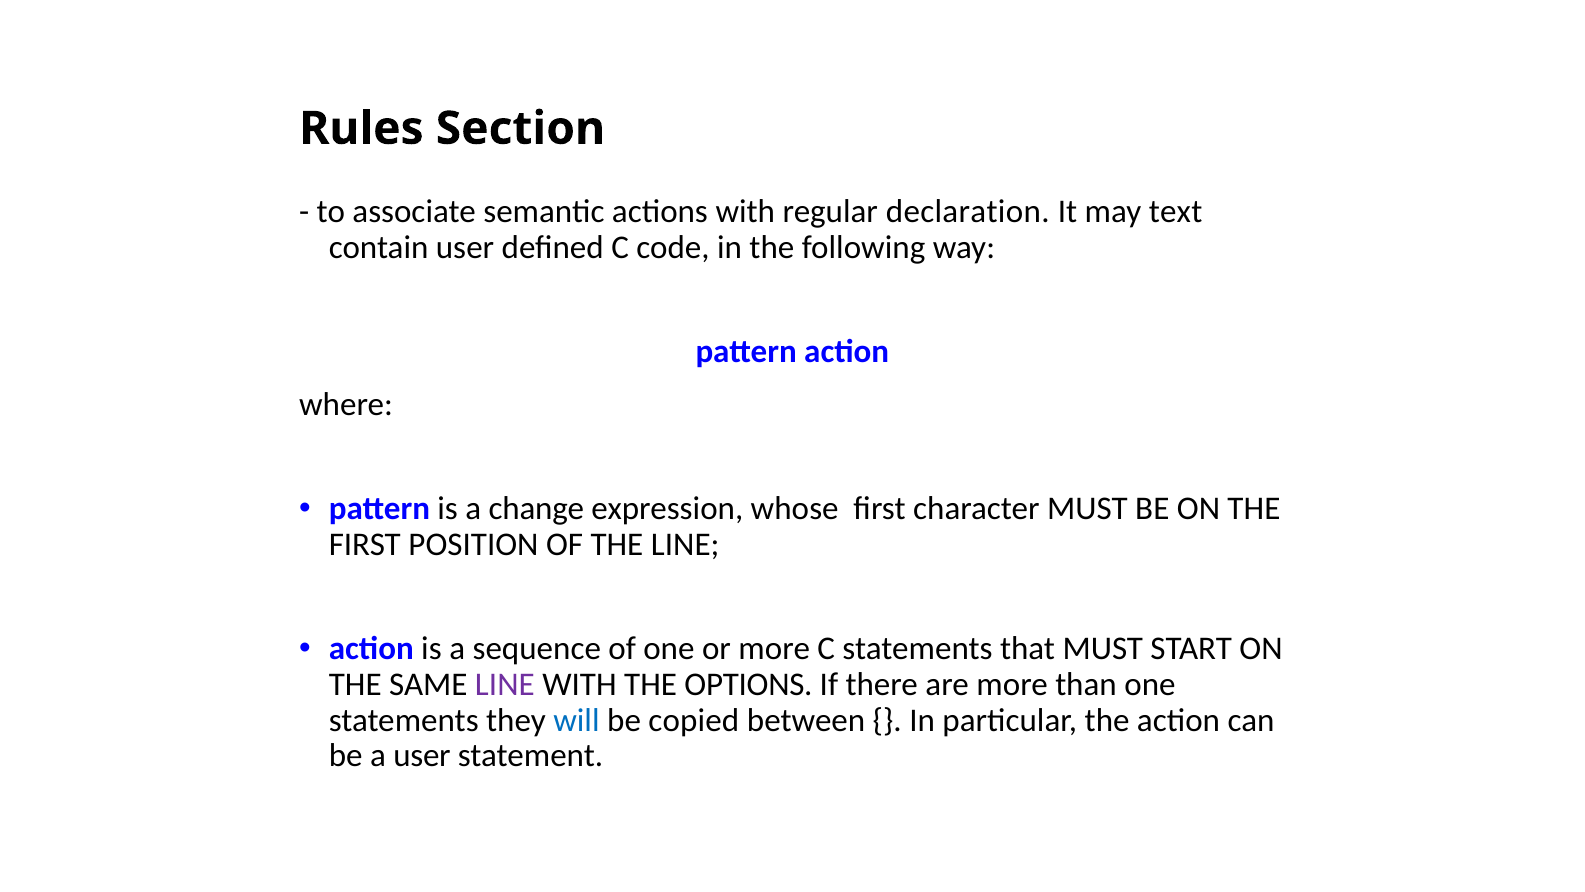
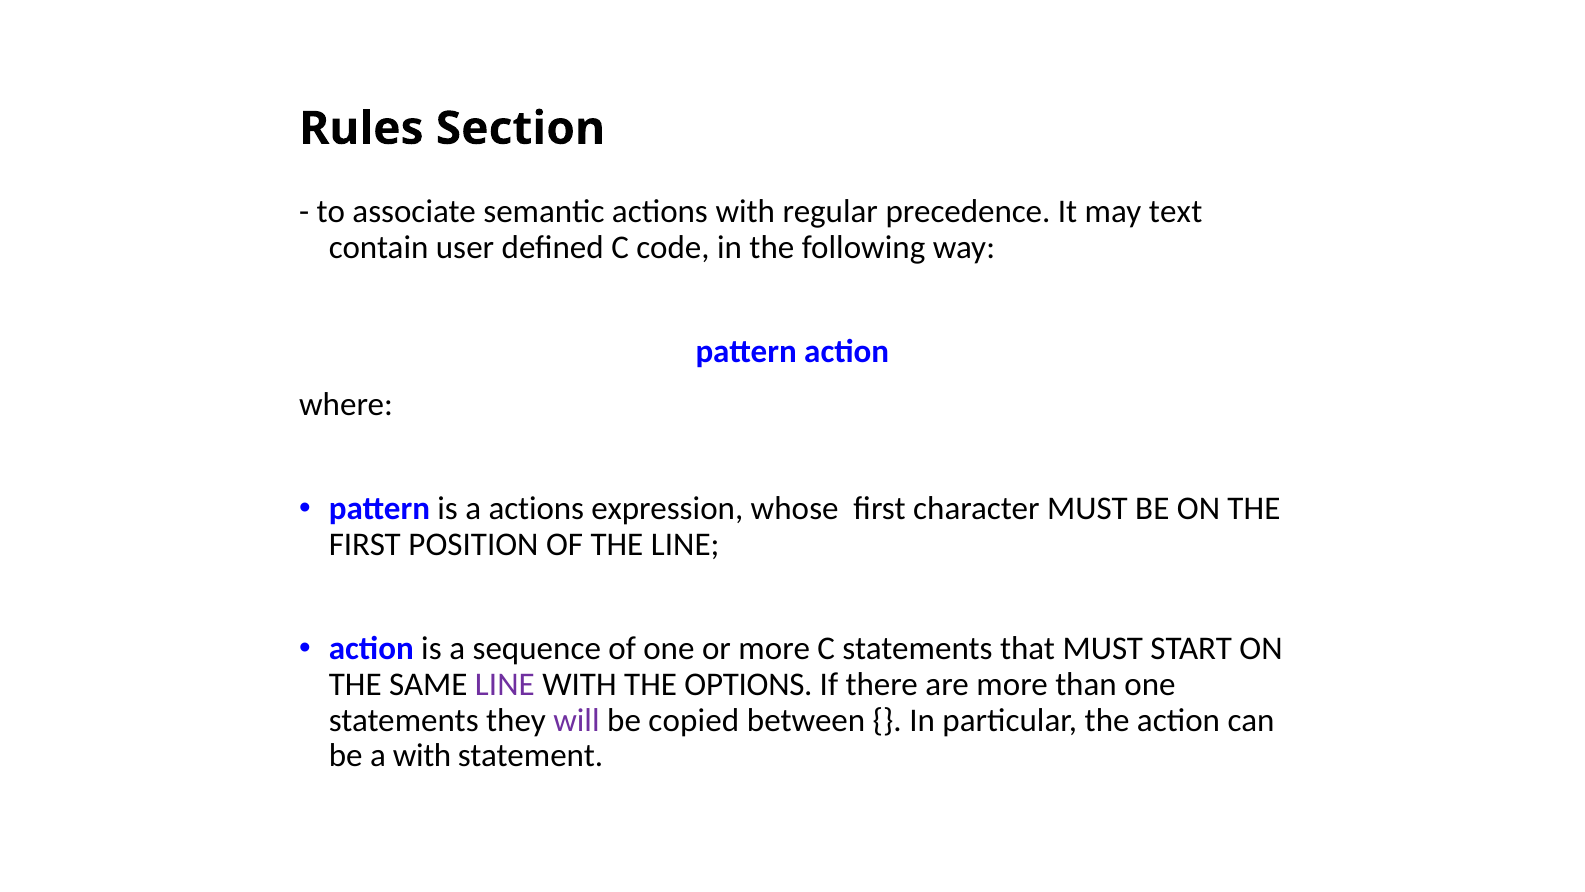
declaration: declaration -> precedence (968, 212)
a change: change -> actions (536, 508)
will colour: blue -> purple (576, 720)
a user: user -> with (422, 755)
